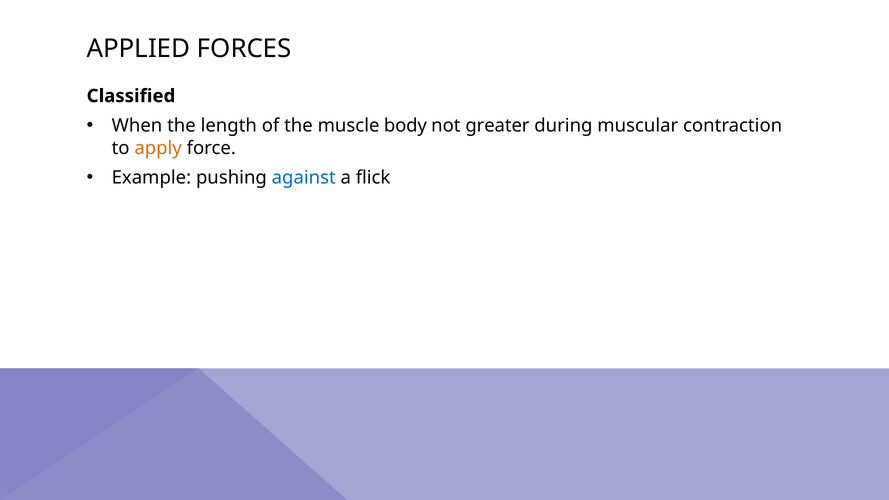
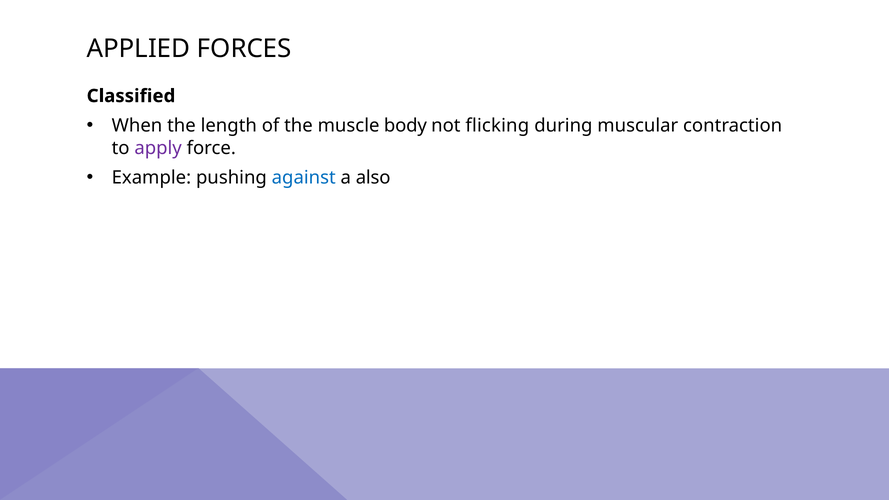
greater: greater -> flicking (497, 126)
apply colour: orange -> purple (158, 148)
flick: flick -> also (373, 178)
